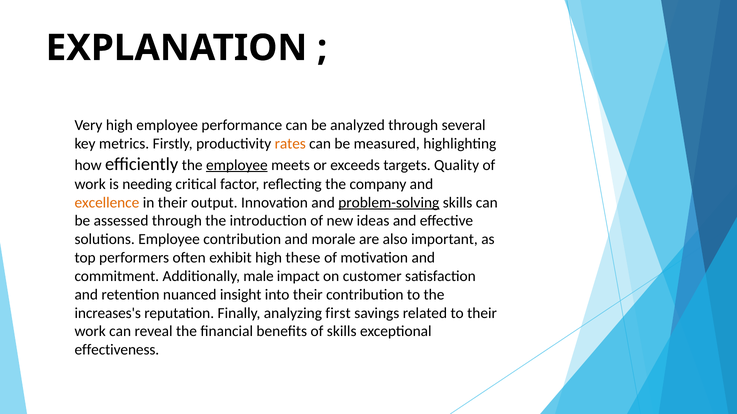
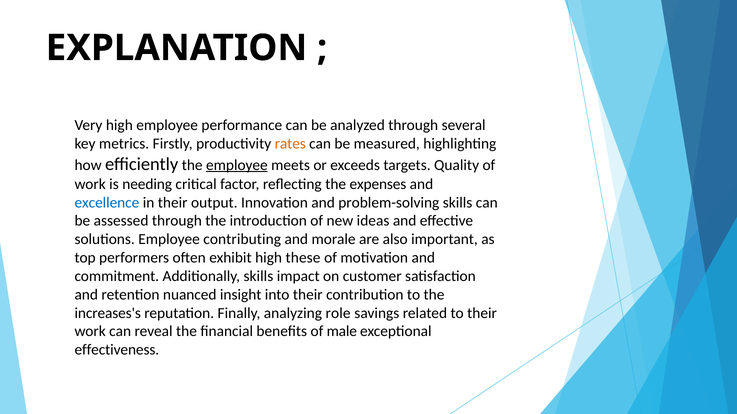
company: company -> expenses (378, 184)
excellence colour: orange -> blue (107, 203)
problem-solving underline: present -> none (389, 203)
Employee contribution: contribution -> contributing (242, 240)
Additionally male: male -> skills (258, 277)
first: first -> role (338, 313)
of skills: skills -> male (342, 332)
